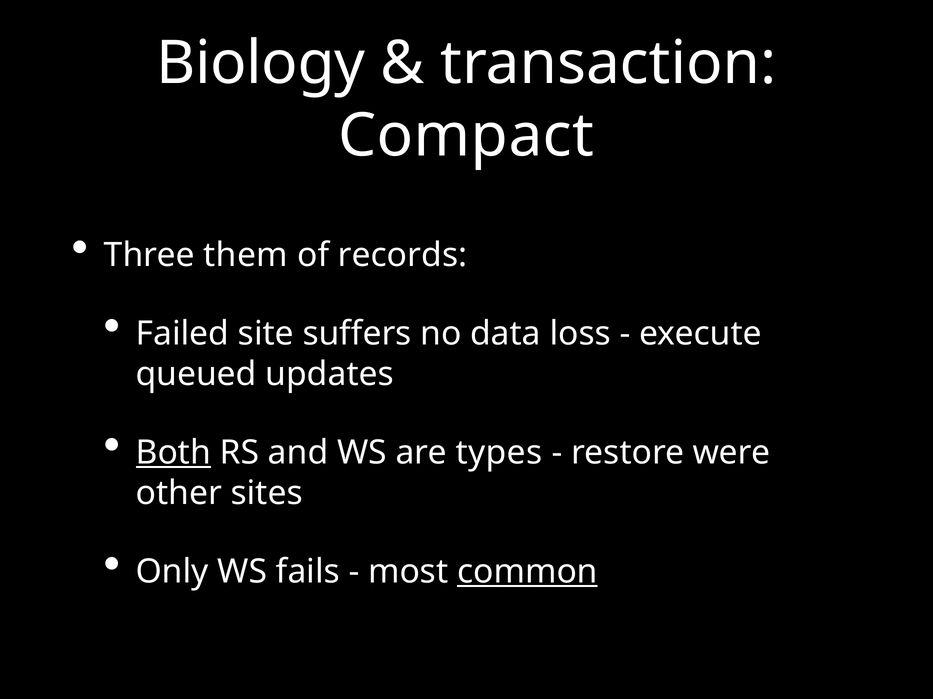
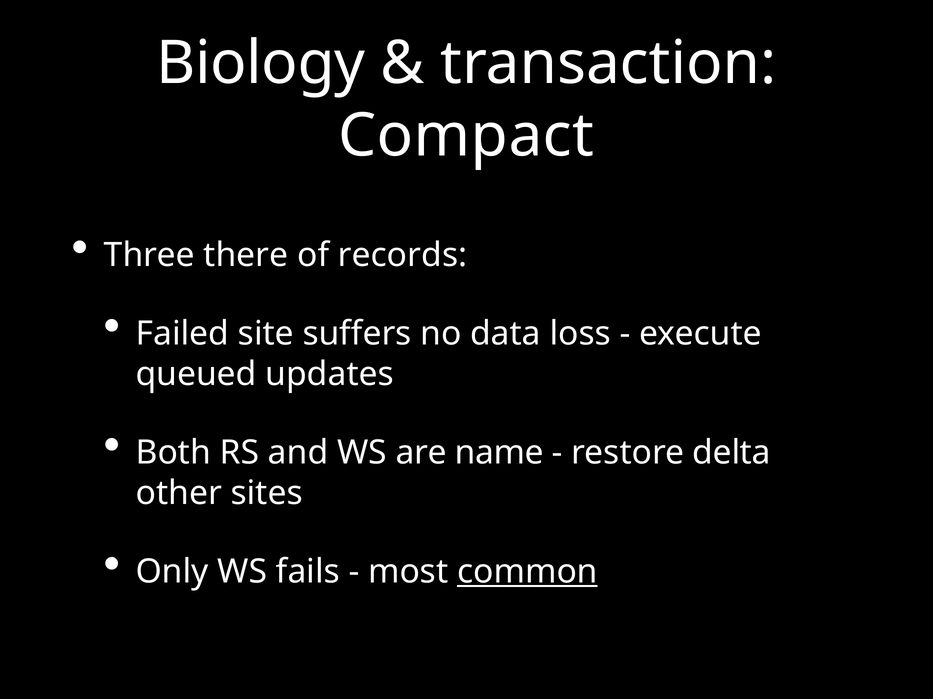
them: them -> there (246, 255)
Both underline: present -> none (173, 453)
types: types -> name (499, 453)
were: were -> delta (732, 453)
